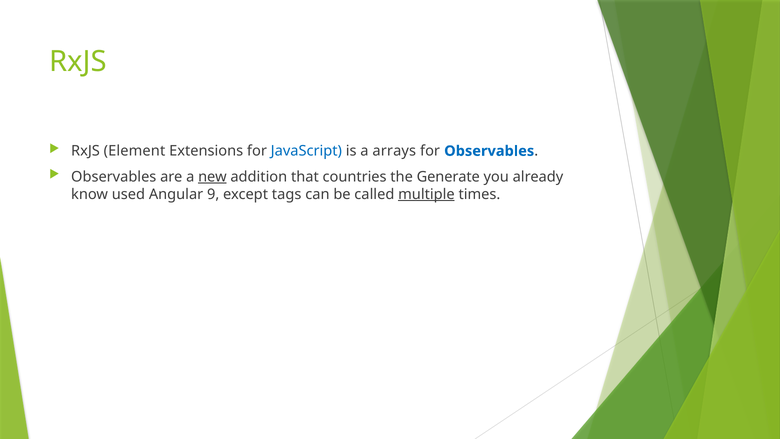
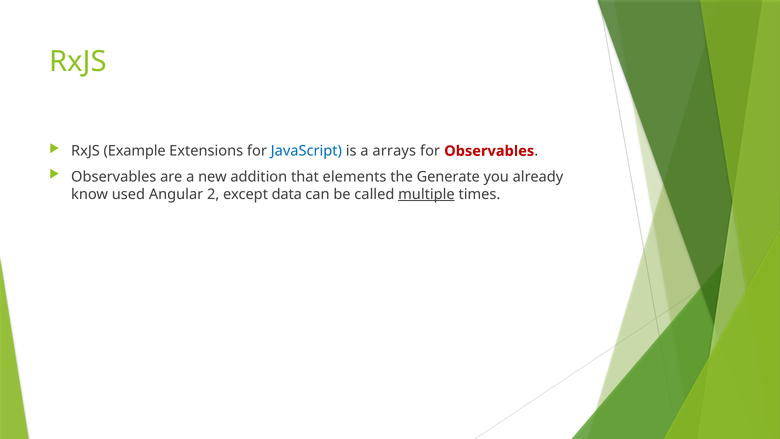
Element: Element -> Example (135, 151)
Observables colour: blue -> red (489, 151)
new underline: present -> none (212, 177)
countries: countries -> elements (355, 177)
9: 9 -> 2 (213, 194)
tags: tags -> data (287, 194)
